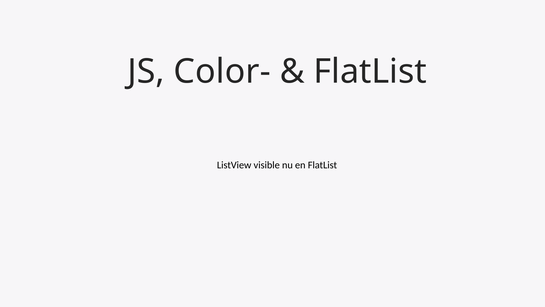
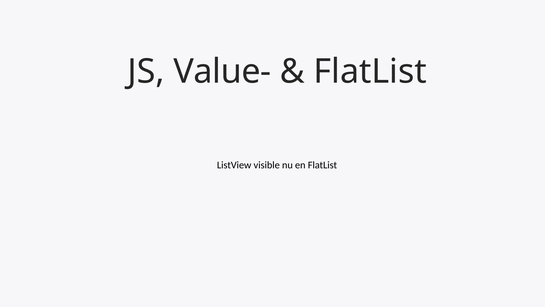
Color-: Color- -> Value- (222, 72)
